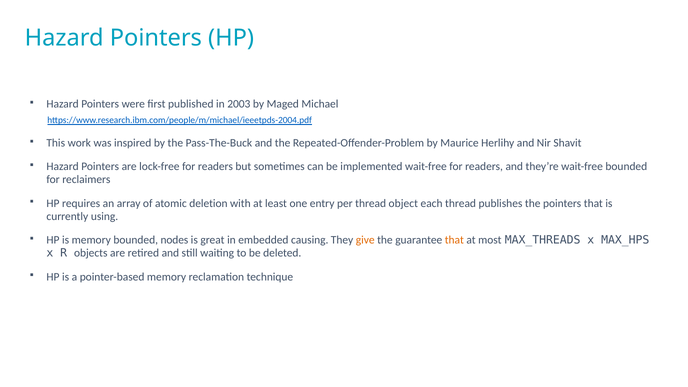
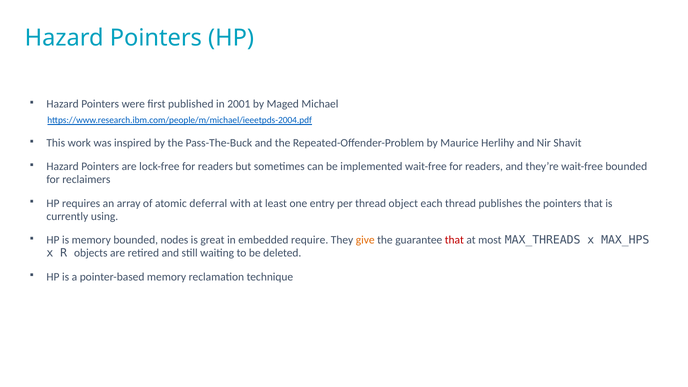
2003: 2003 -> 2001 (239, 104)
deletion: deletion -> deferral (208, 203)
causing: causing -> require (310, 240)
that colour: orange -> red (454, 240)
